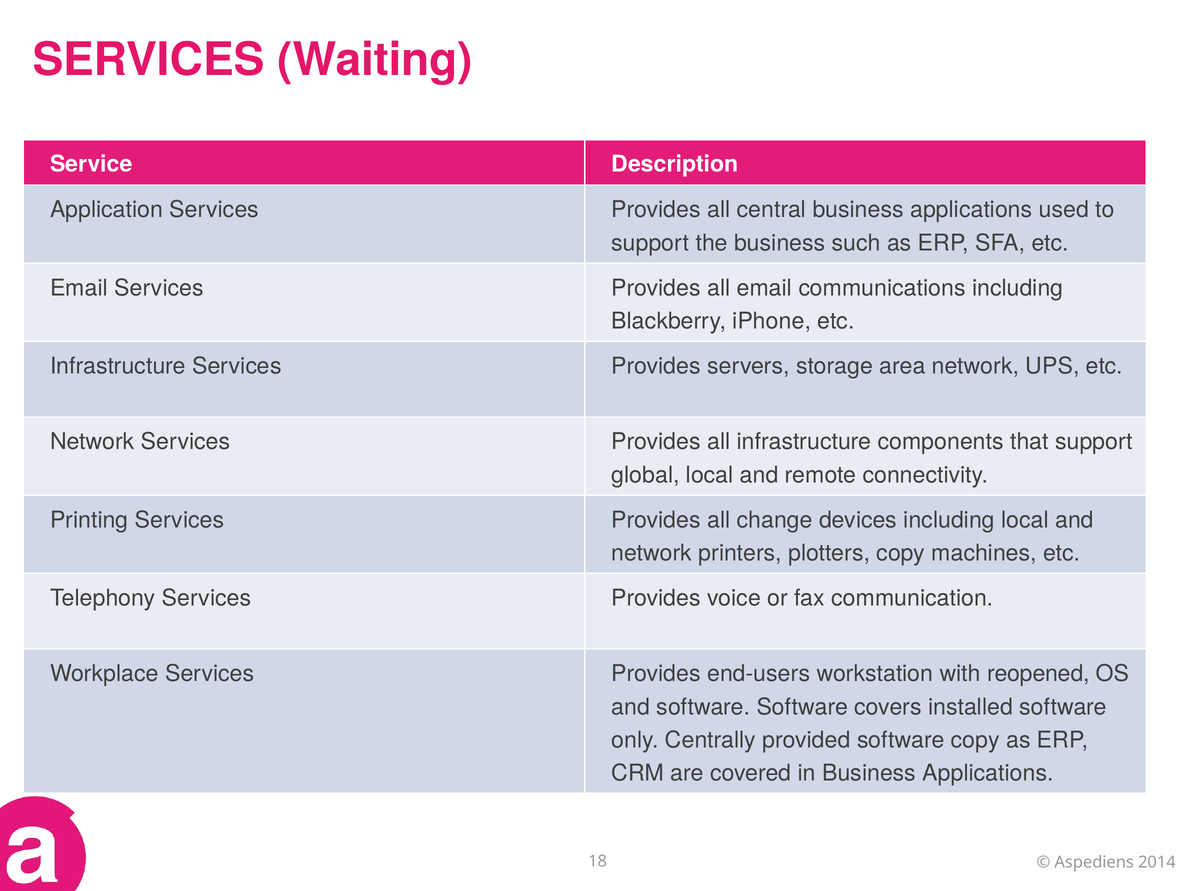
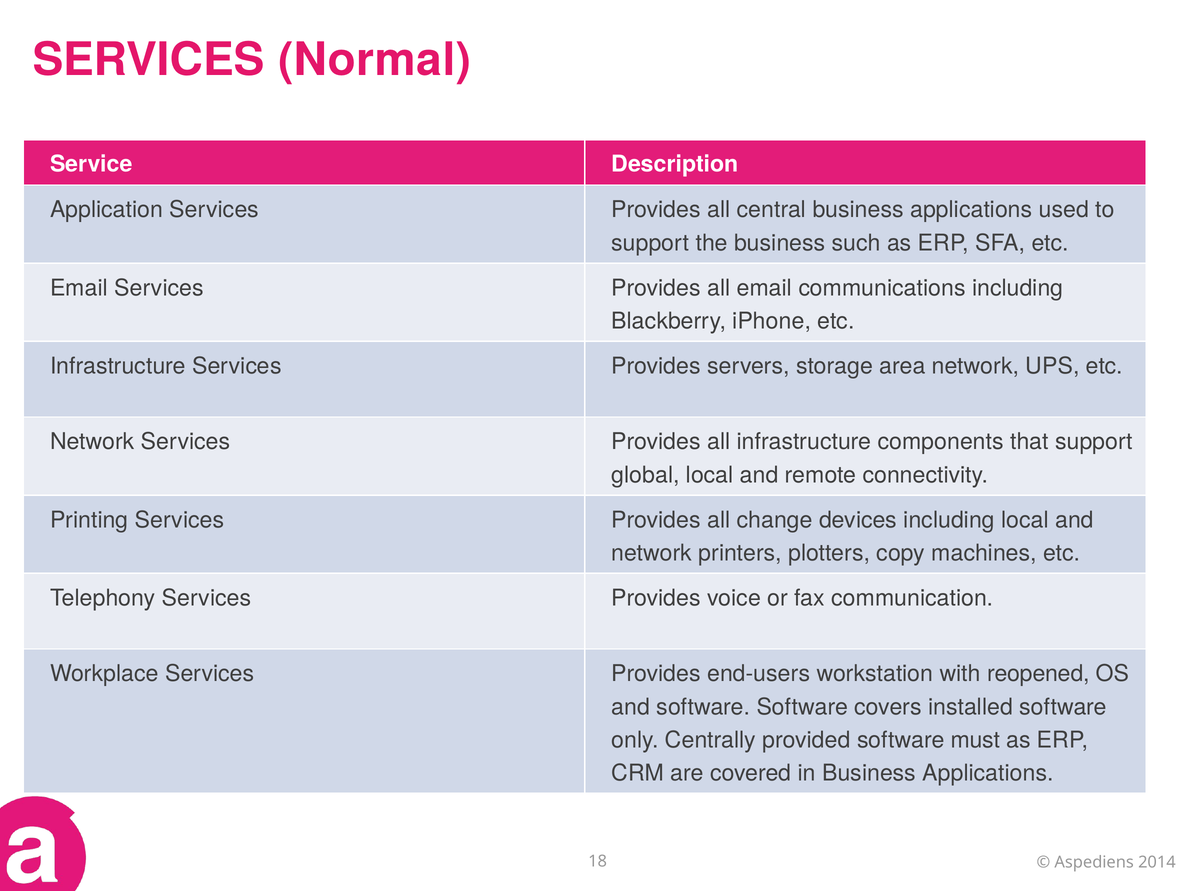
Waiting: Waiting -> Normal (375, 60)
software copy: copy -> must (975, 740)
